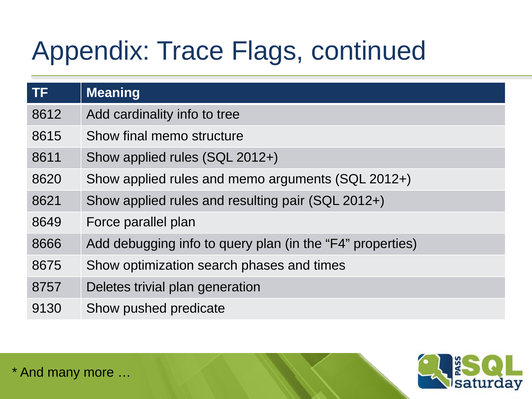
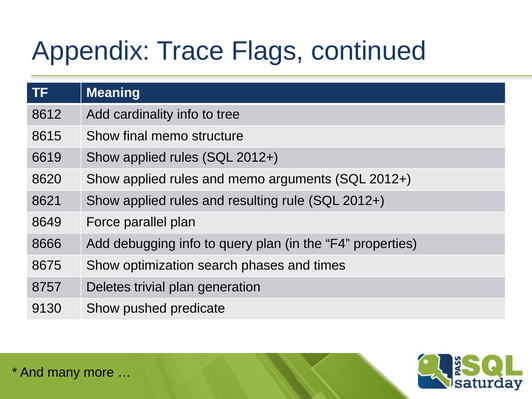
8611: 8611 -> 6619 (47, 158)
pair: pair -> rule (293, 201)
